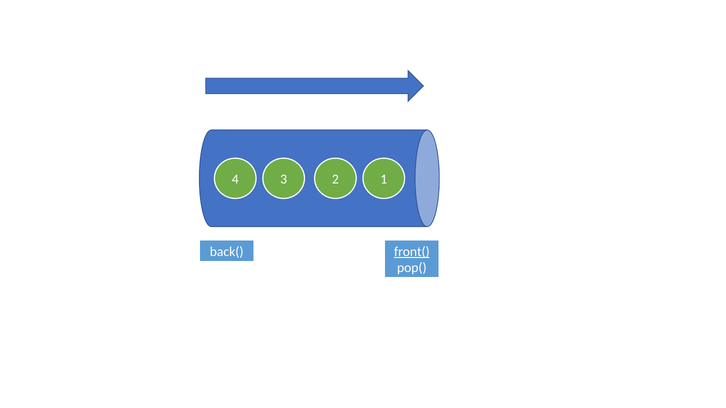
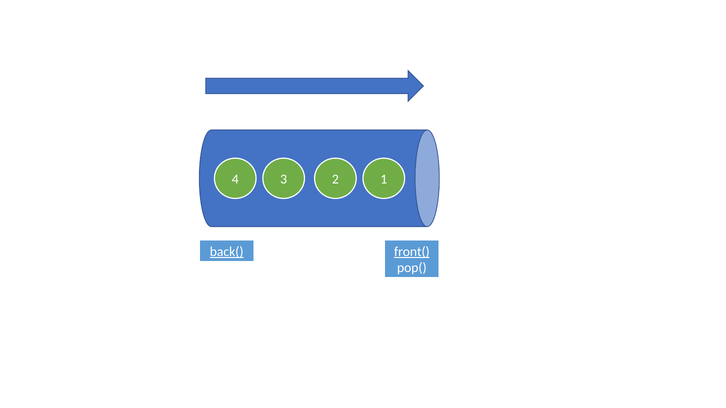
back( underline: none -> present (227, 252)
